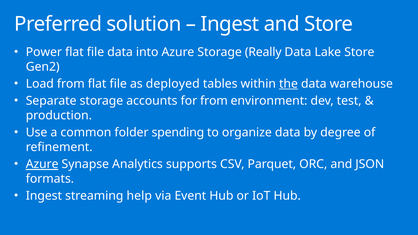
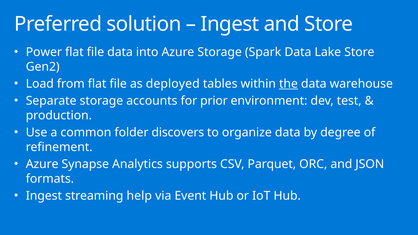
Really: Really -> Spark (263, 52)
for from: from -> prior (214, 101)
spending: spending -> discovers (178, 133)
Azure underline: present -> none (42, 164)
